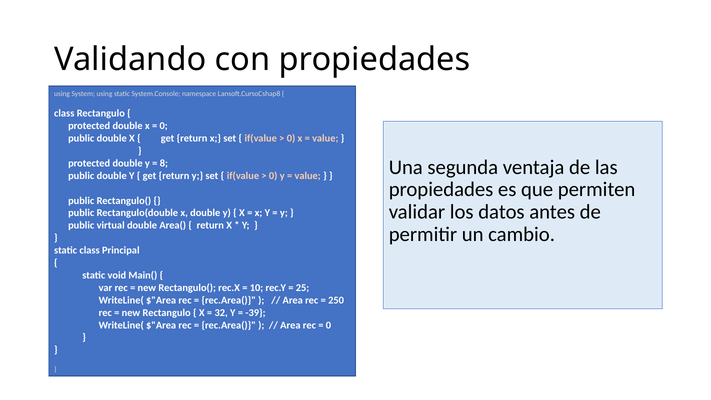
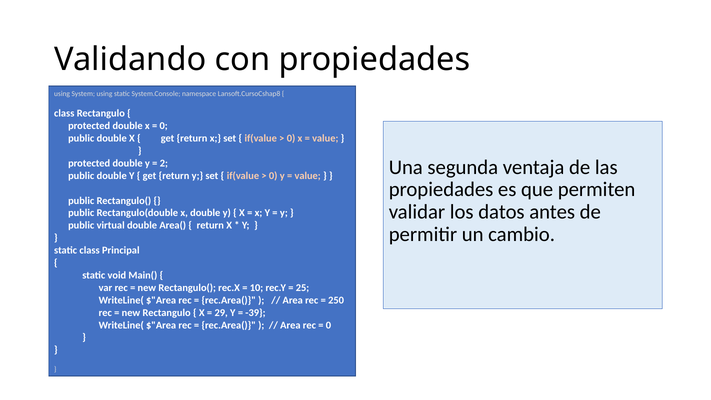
8: 8 -> 2 (164, 163)
32: 32 -> 29 (221, 313)
